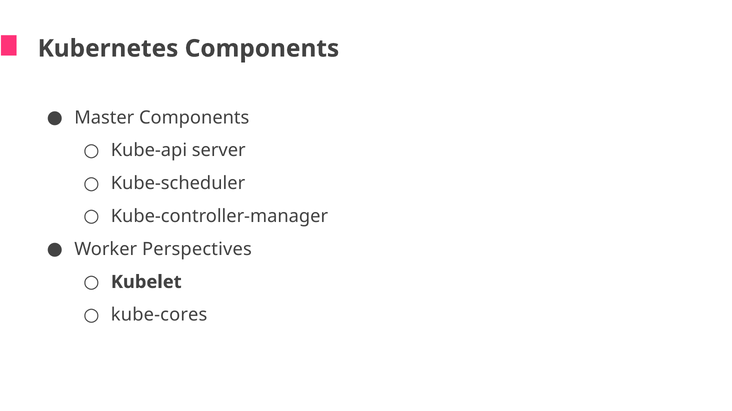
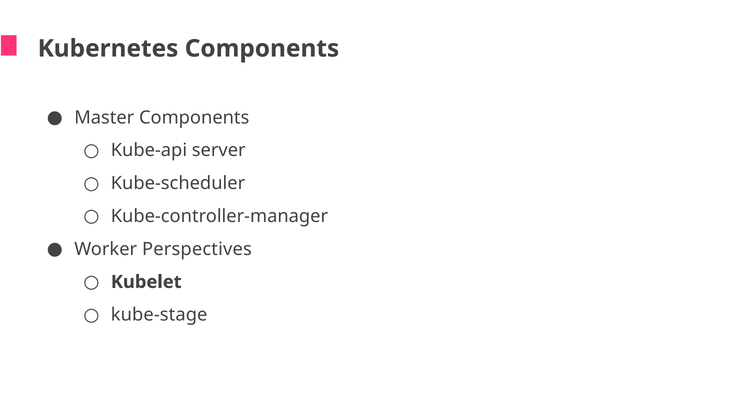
kube-cores: kube-cores -> kube-stage (159, 315)
